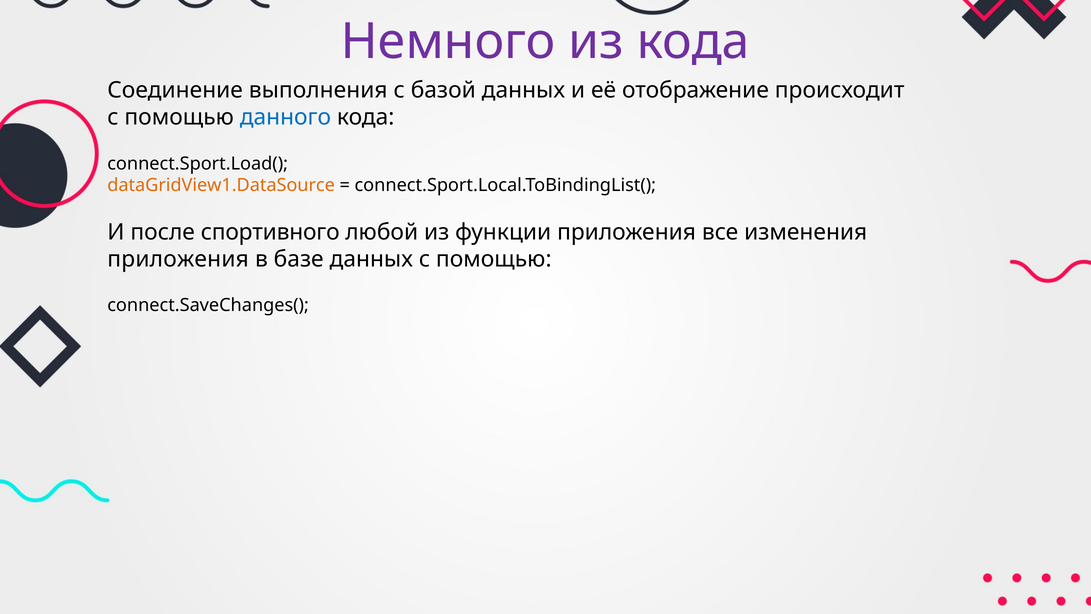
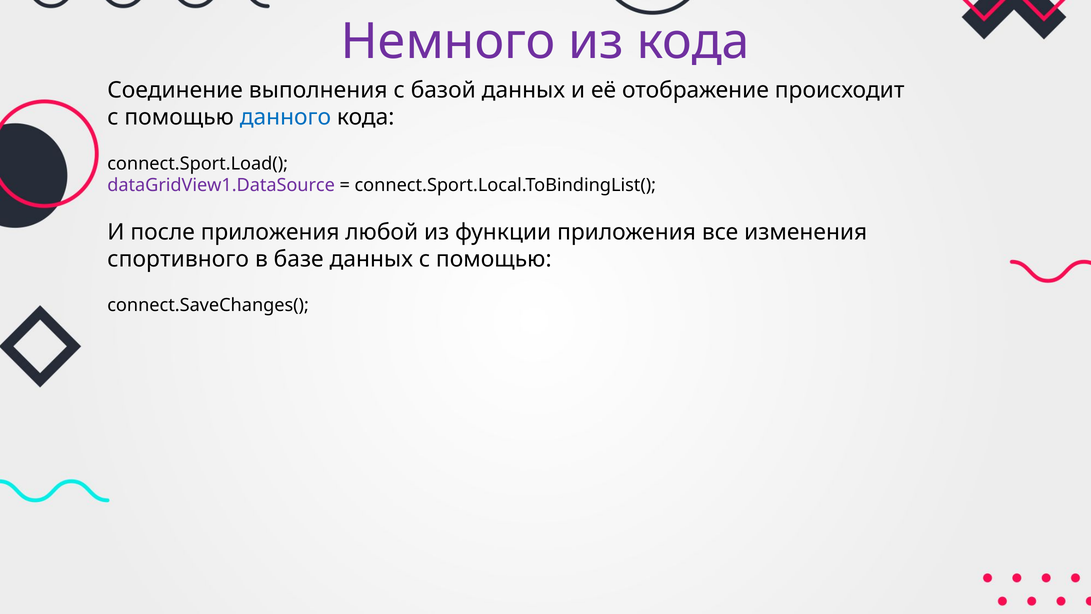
dataGridView1.DataSource colour: orange -> purple (221, 185)
после спортивного: спортивного -> приложения (270, 232)
приложения: приложения -> спортивного (178, 259)
